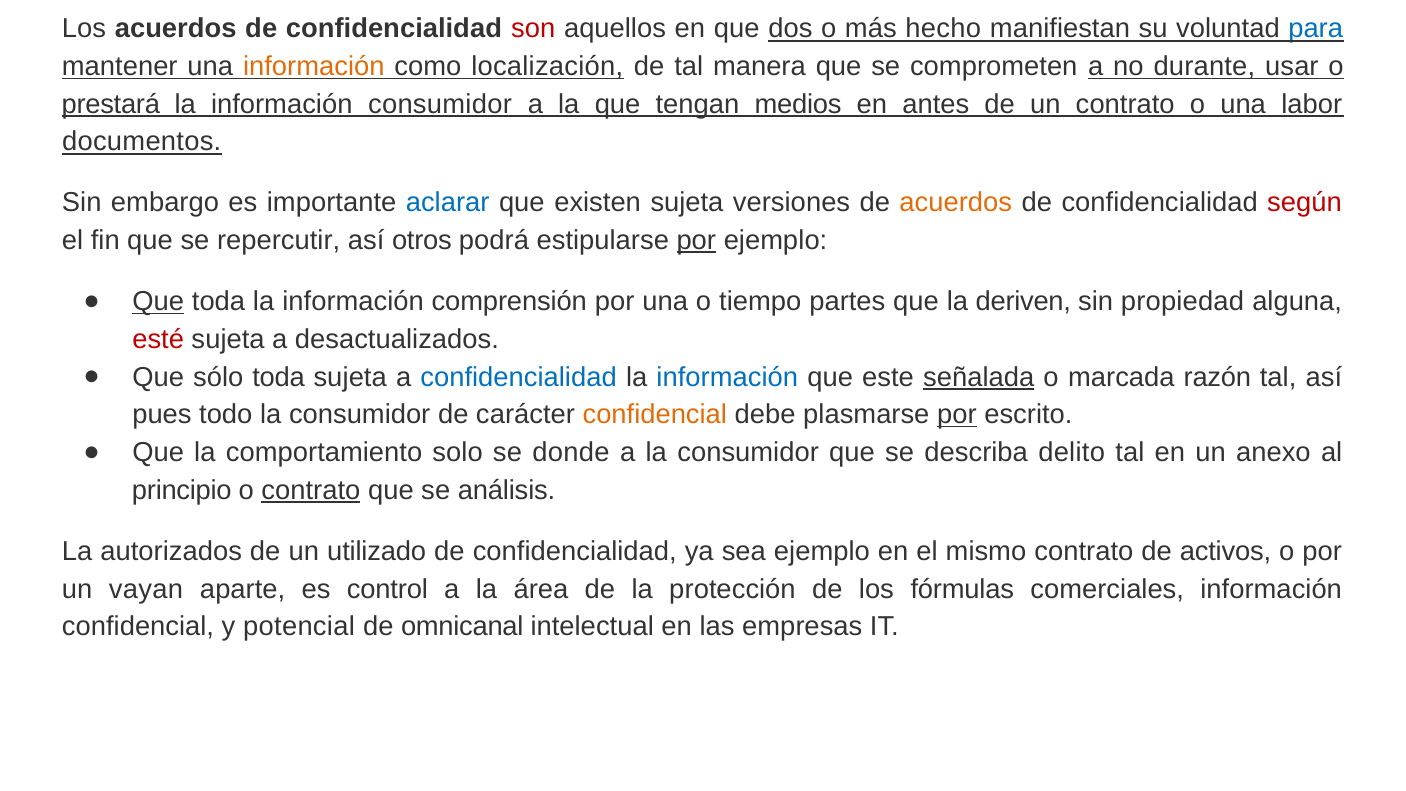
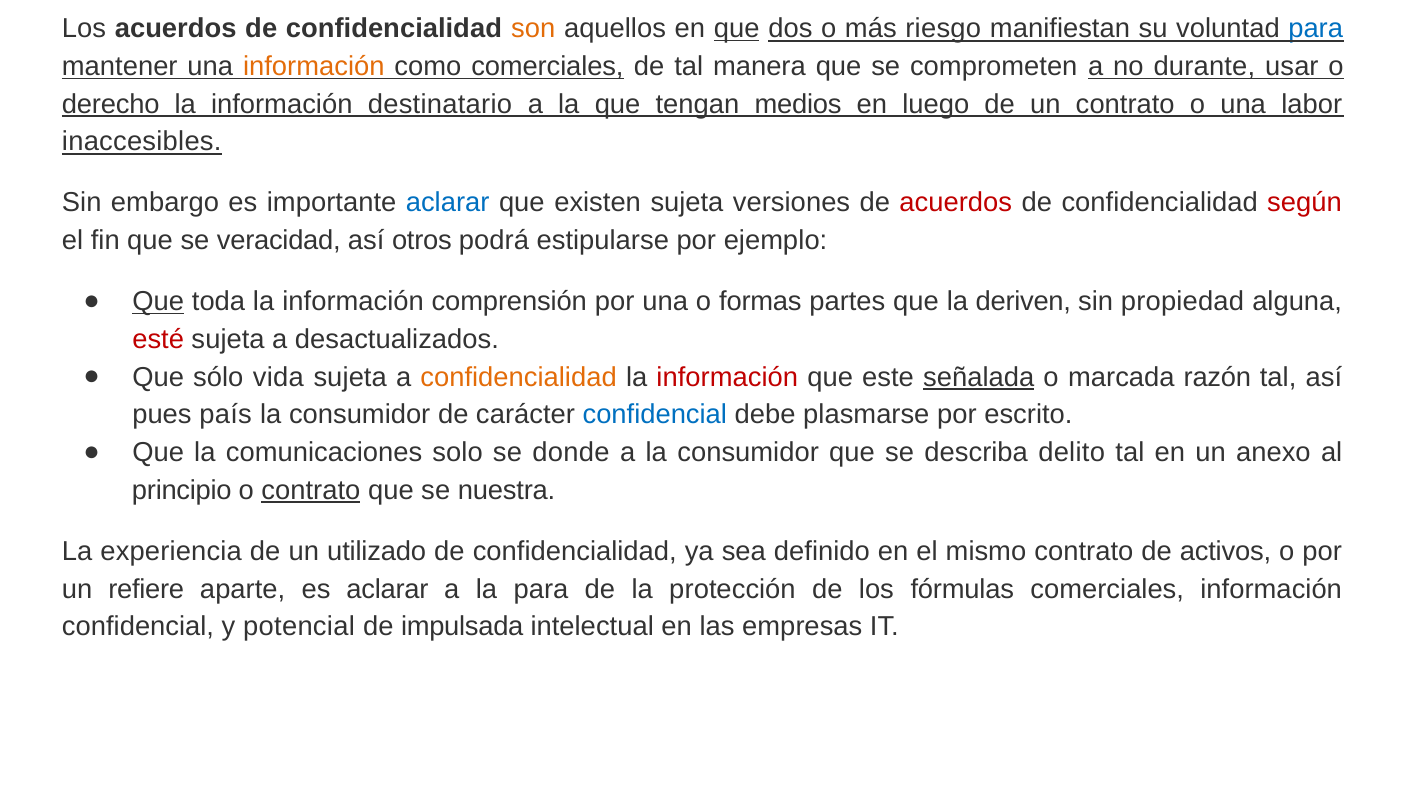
son colour: red -> orange (533, 29)
que underline: none -> present (737, 29)
hecho: hecho -> riesgo (943, 29)
como localización: localización -> comerciales (547, 66)
prestará: prestará -> derecho (111, 104)
información consumidor: consumidor -> destinatario (440, 104)
antes: antes -> luego (936, 104)
documentos: documentos -> inaccesibles (142, 142)
acuerdos colour: orange -> red (956, 203)
repercutir: repercutir -> veracidad (279, 241)
por underline: present -> none (696, 241)
tiempo: tiempo -> formas (760, 302)
sólo toda: toda -> vida (278, 377)
confidencialidad colour: blue -> orange (519, 377)
información colour: blue -> red (727, 377)
todo: todo -> país (226, 415)
confidencial colour: orange -> blue (655, 415)
por underline: present -> none (957, 415)
comportamiento: comportamiento -> comunicaciones (324, 452)
análisis: análisis -> nuestra (507, 490)
autorizados: autorizados -> experiencia (171, 551)
sea ejemplo: ejemplo -> definido (822, 551)
vayan: vayan -> refiere (146, 589)
es control: control -> aclarar (387, 589)
la área: área -> para (541, 589)
omnicanal: omnicanal -> impulsada (462, 627)
